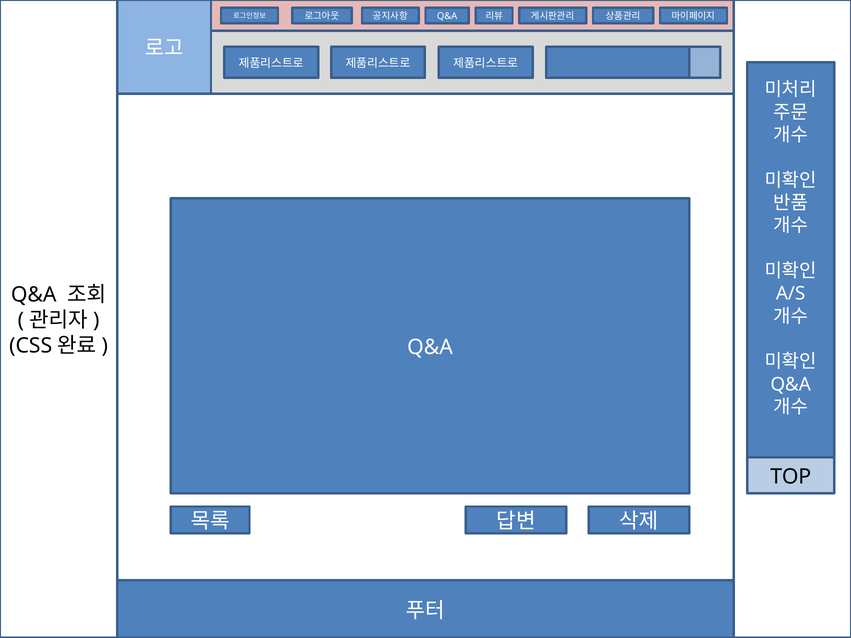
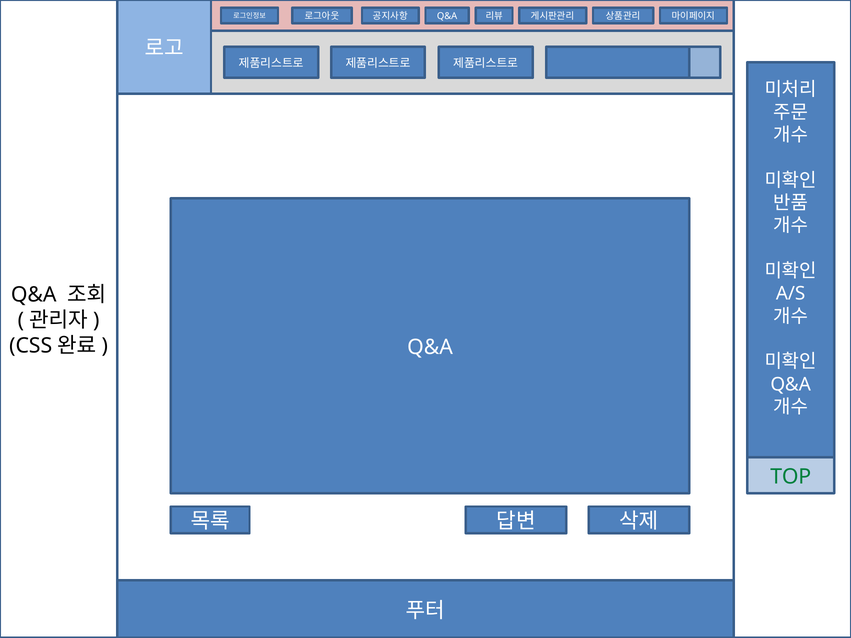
TOP colour: black -> green (791, 477)
